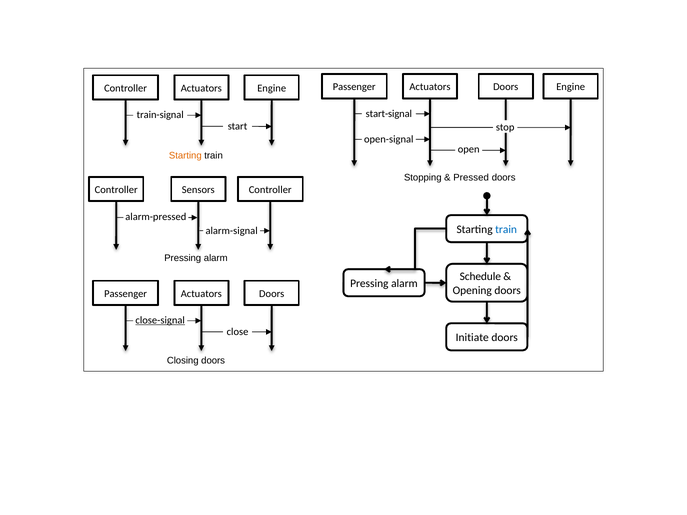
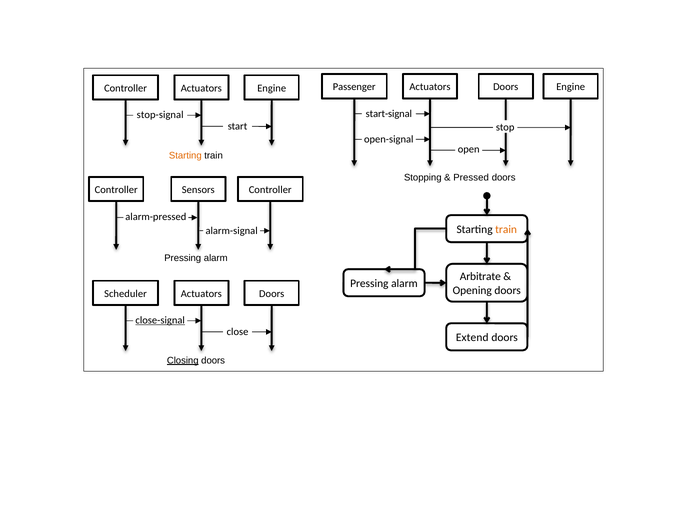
train-signal: train-signal -> stop-signal (160, 115)
train colour: blue -> orange (506, 230)
Schedule: Schedule -> Arbitrate (480, 277)
Passenger: Passenger -> Scheduler (125, 294)
Initiate: Initiate -> Extend (472, 338)
Closing underline: none -> present (183, 361)
